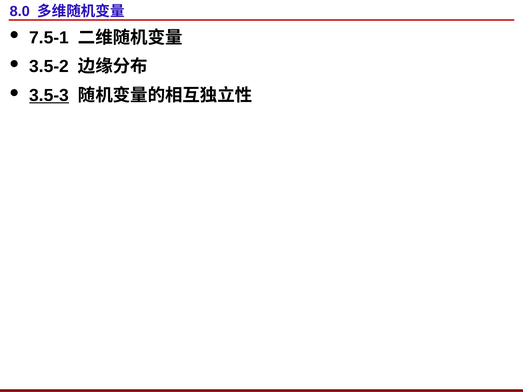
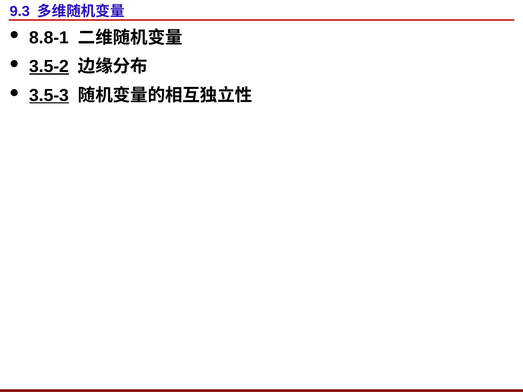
8.0: 8.0 -> 9.3 (20, 11)
7.5-1: 7.5-1 -> 8.8-1 (49, 38)
3.5-2 underline: none -> present (49, 67)
